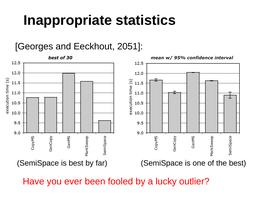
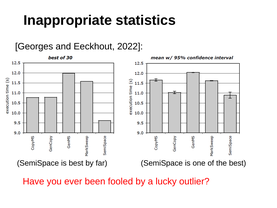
2051: 2051 -> 2022 (130, 46)
